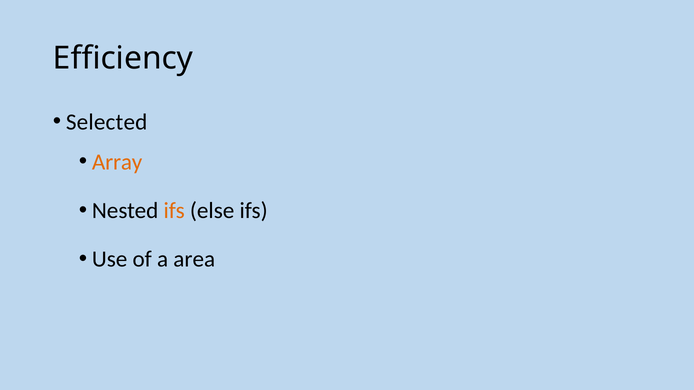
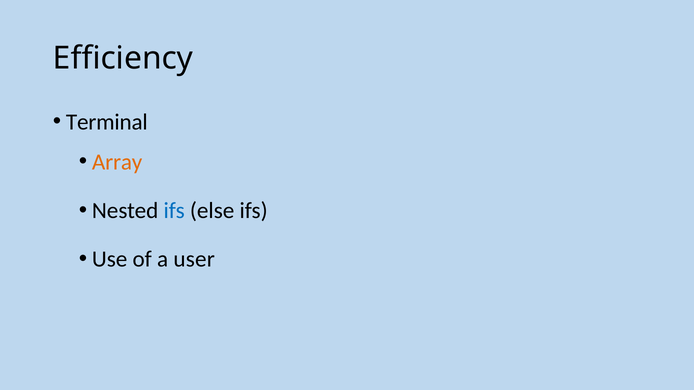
Selected: Selected -> Terminal (107, 122)
ifs colour: orange -> blue (174, 211)
area: area -> user (194, 260)
